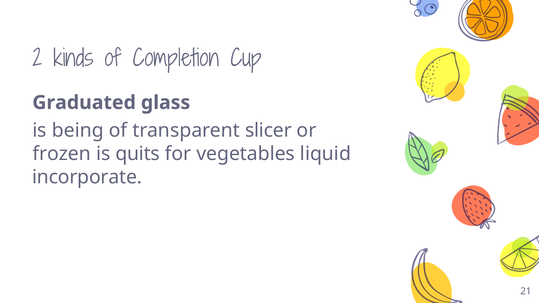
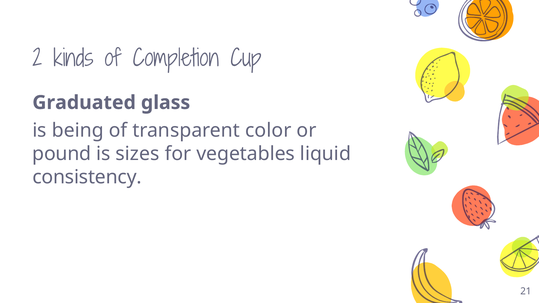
slicer: slicer -> color (268, 130)
frozen: frozen -> pound (62, 154)
quits: quits -> sizes (138, 154)
incorporate: incorporate -> consistency (87, 177)
